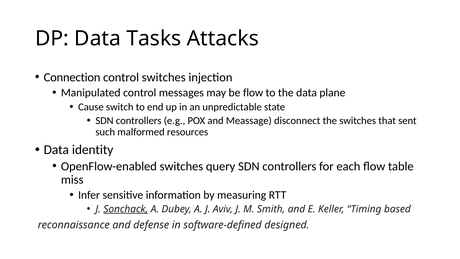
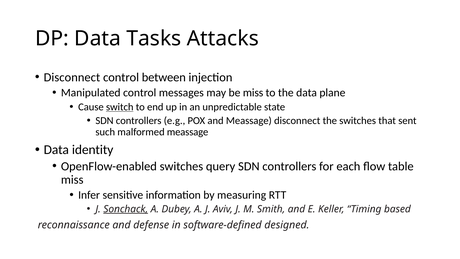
Connection: Connection -> Disconnect (72, 77)
control switches: switches -> between (164, 77)
be flow: flow -> miss (253, 93)
switch underline: none -> present (120, 107)
malformed resources: resources -> meassage (188, 132)
